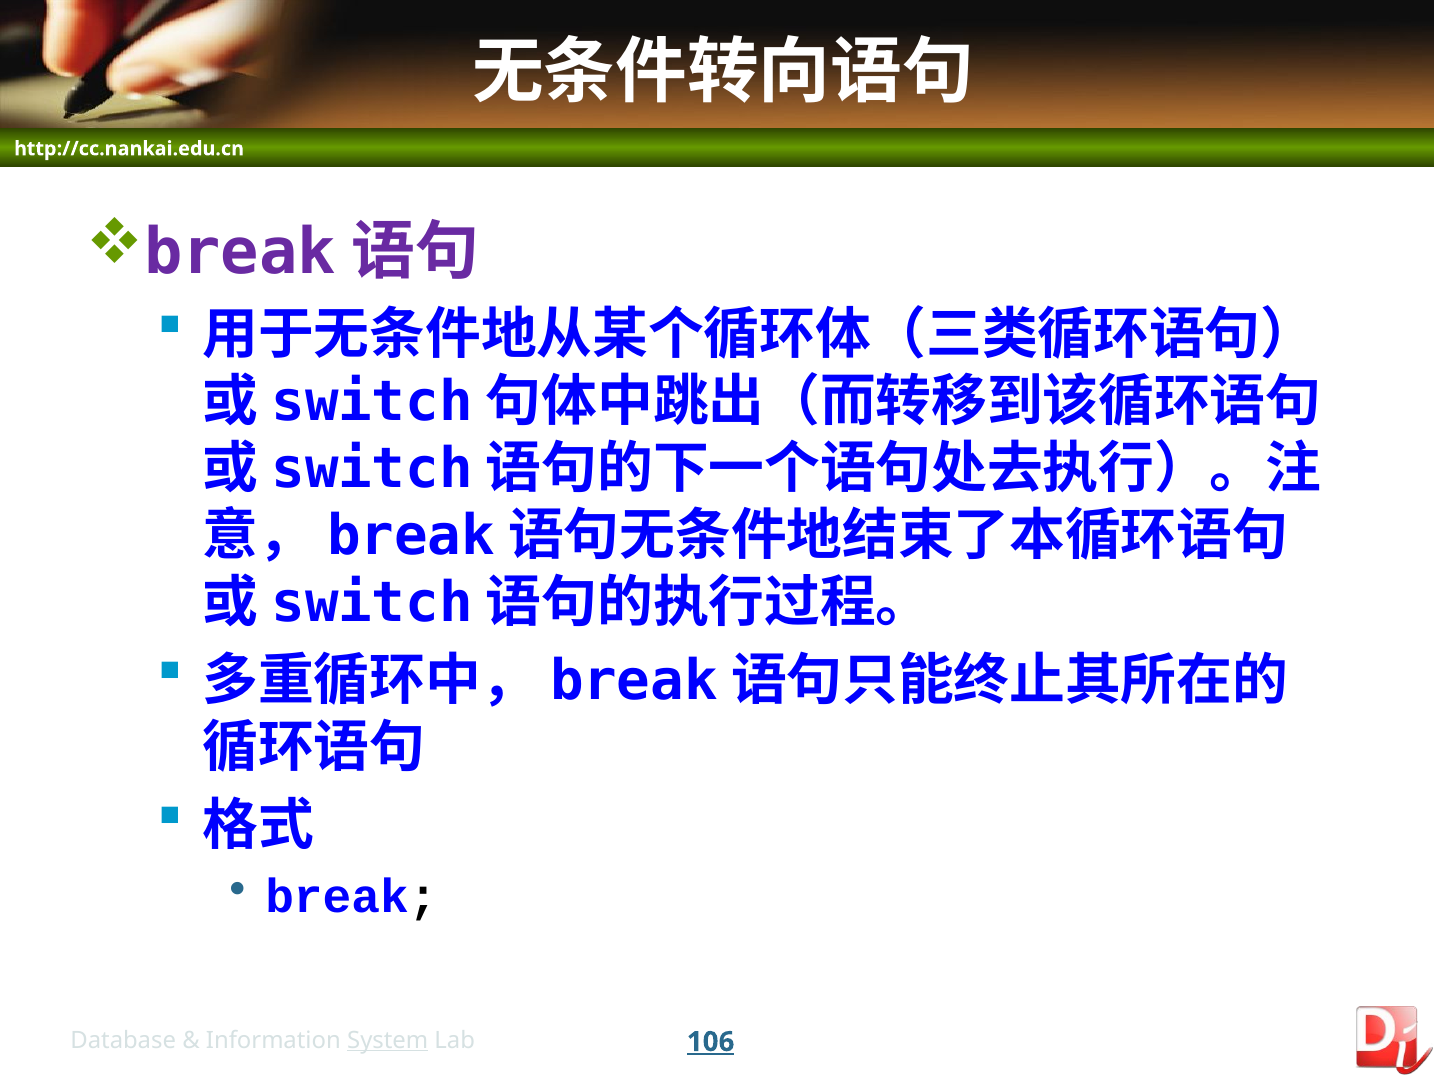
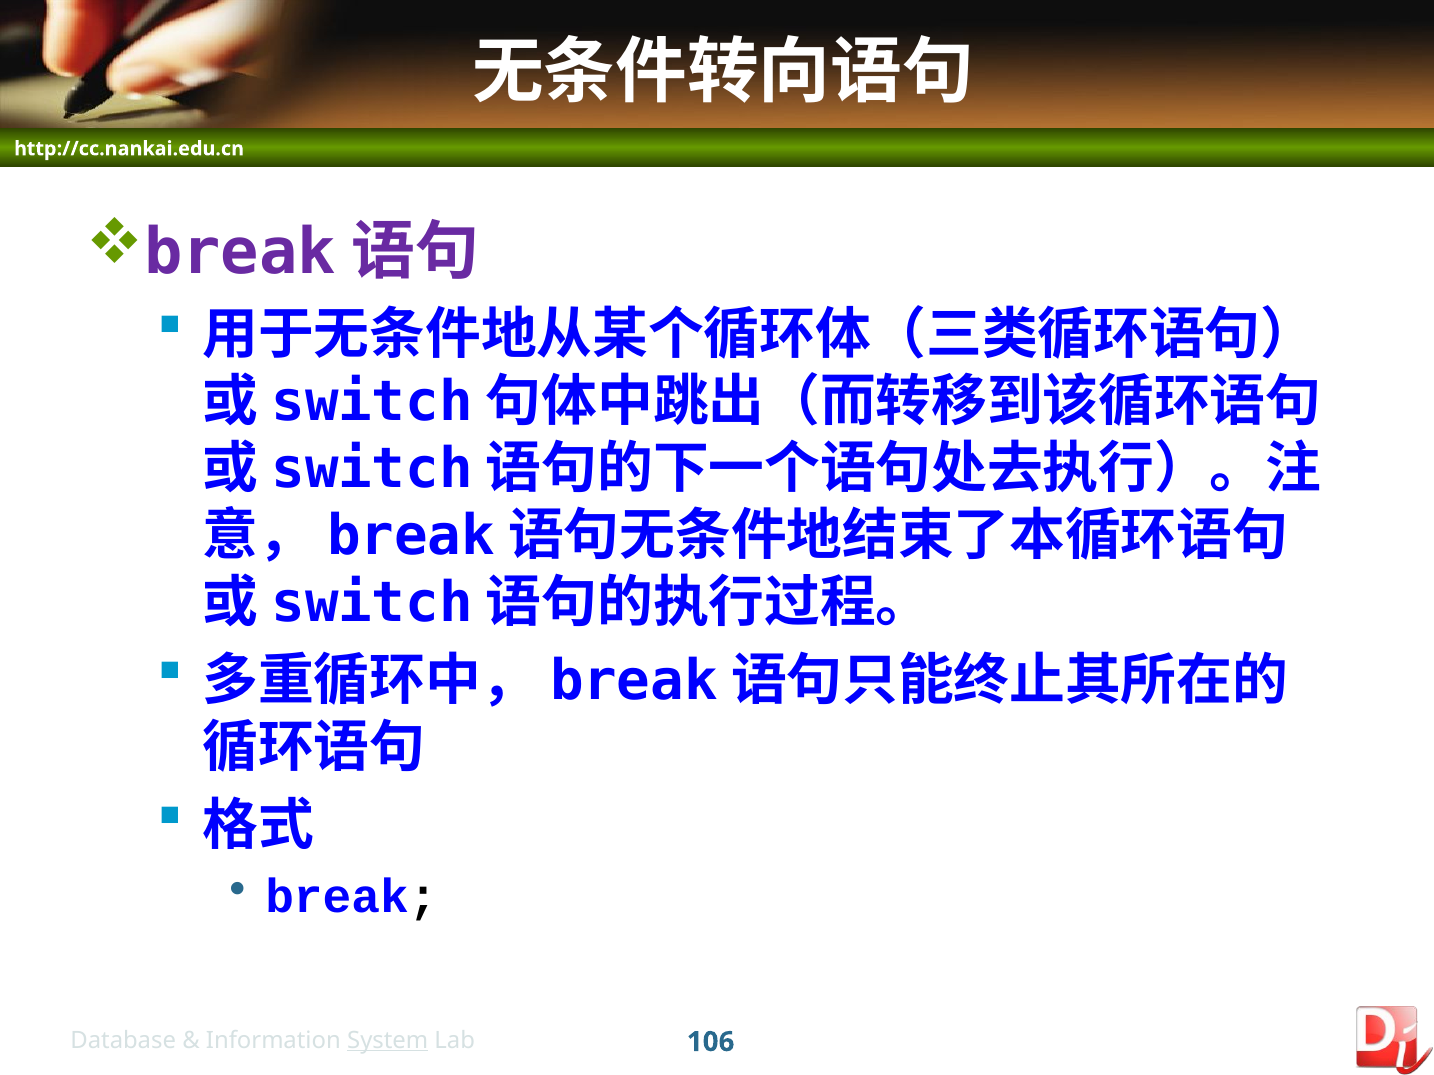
106 underline: present -> none (711, 1042)
